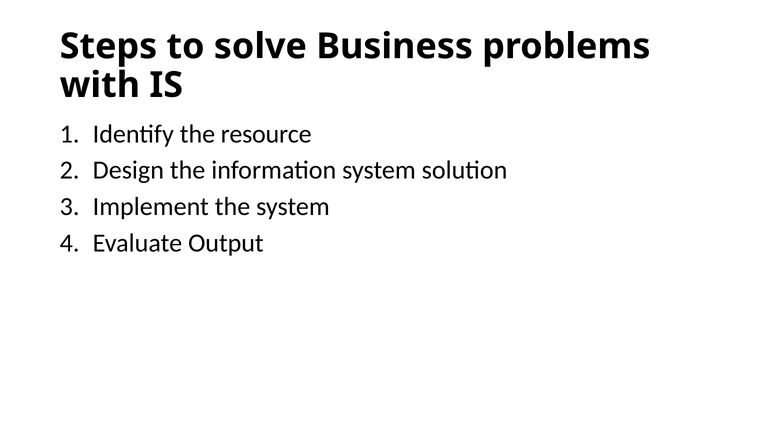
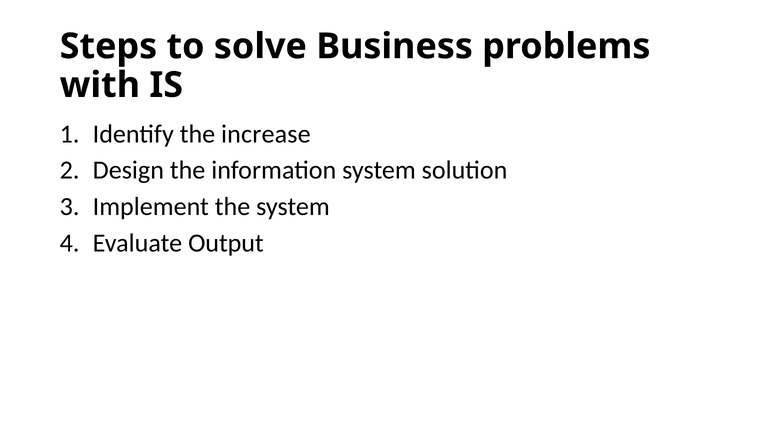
resource: resource -> increase (266, 134)
